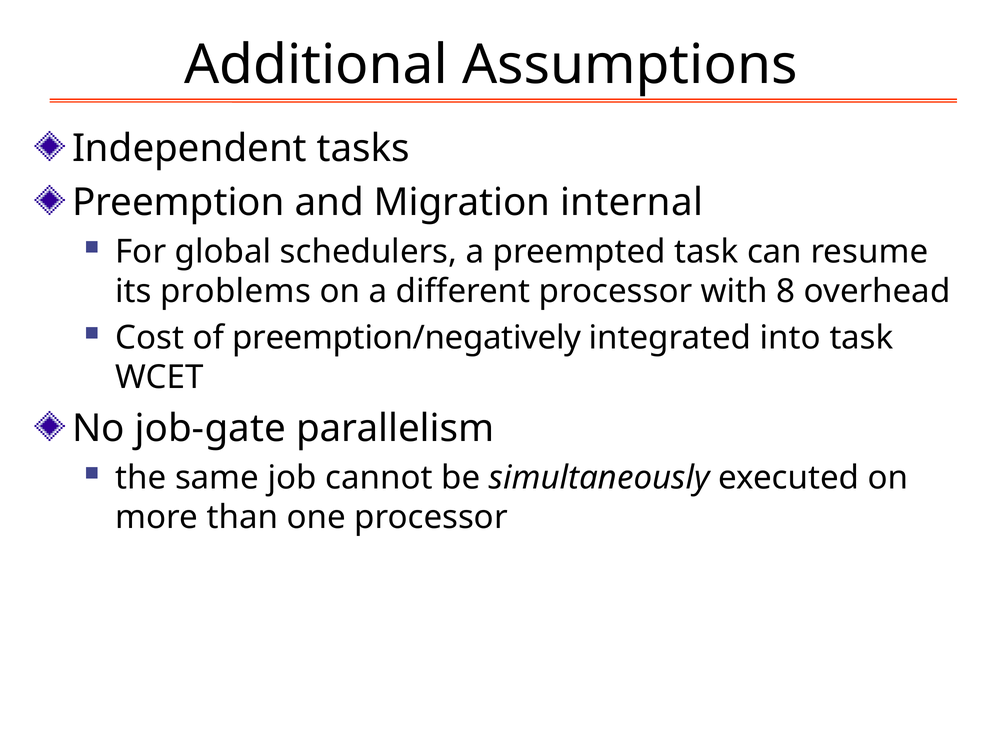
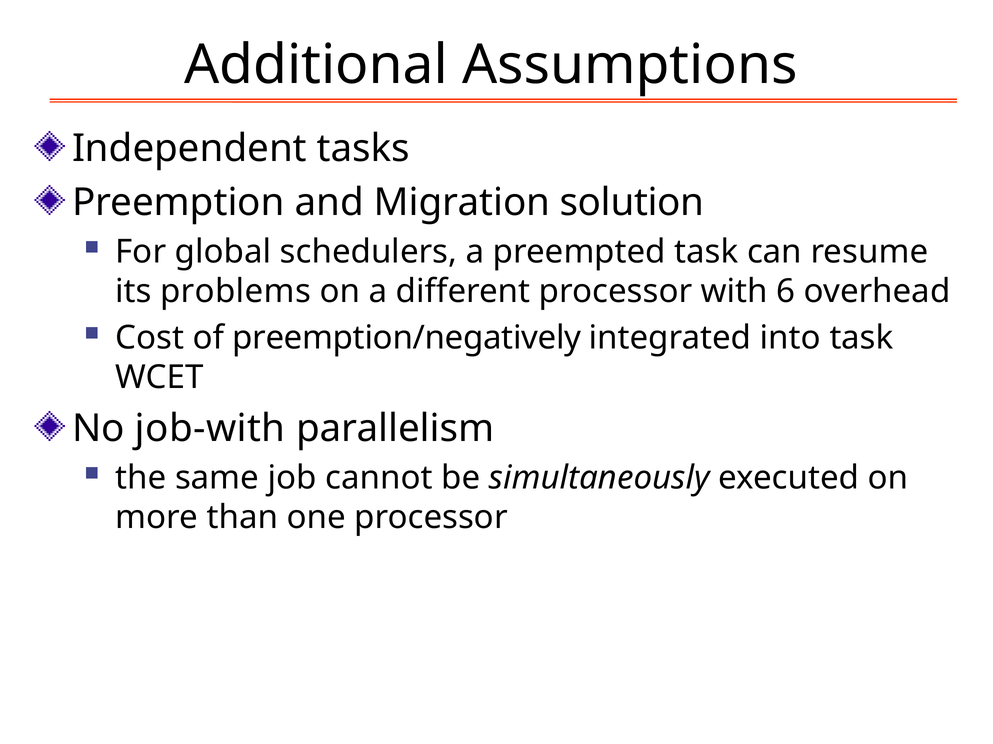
internal: internal -> solution (632, 203)
8: 8 -> 6 (786, 292)
job-gate: job-gate -> job-with (210, 429)
